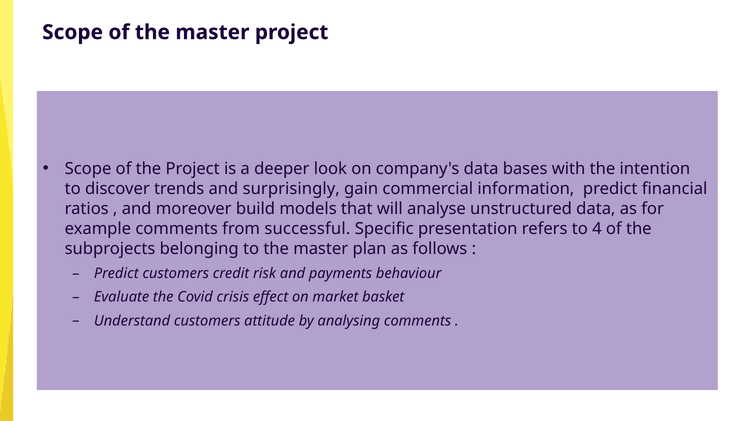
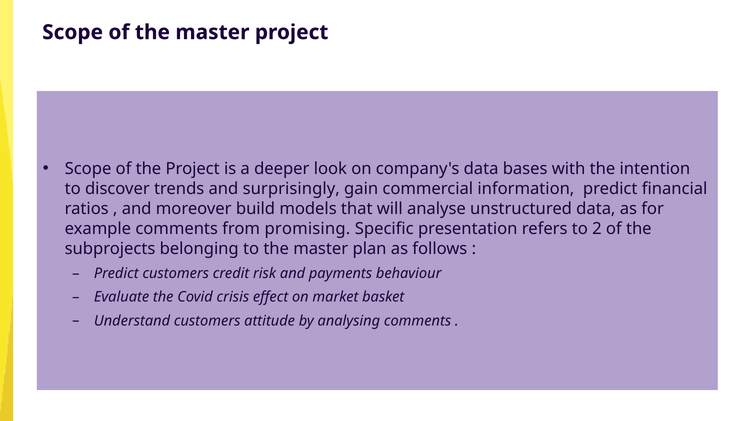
successful: successful -> promising (307, 229)
4: 4 -> 2 (597, 229)
